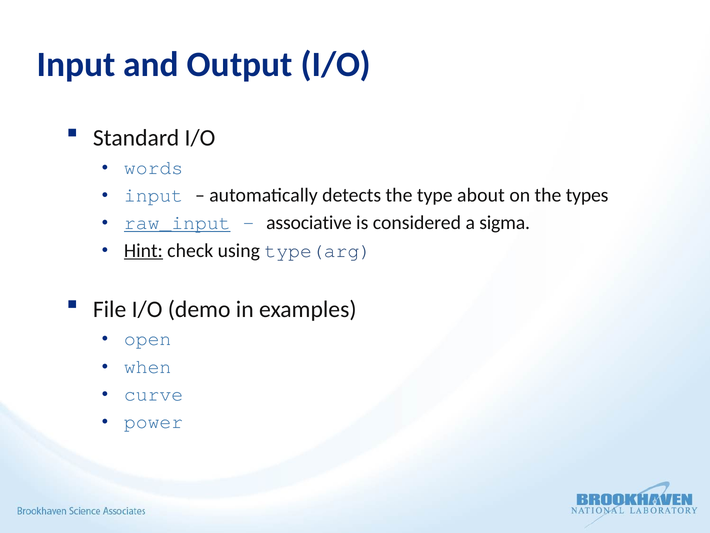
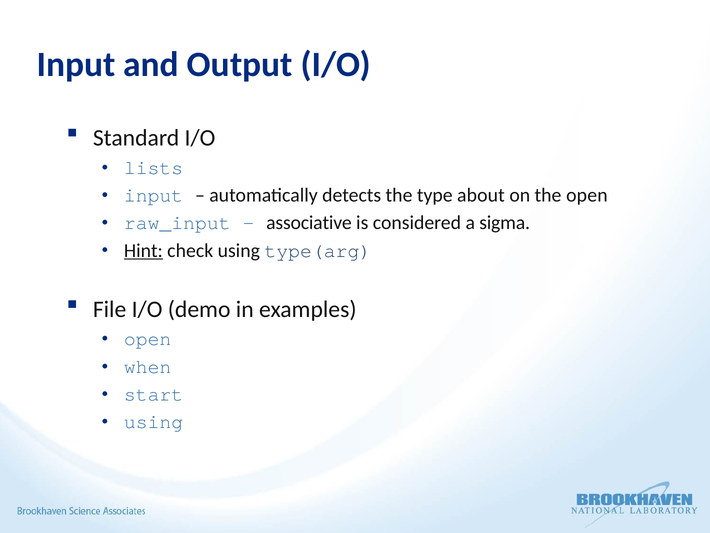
words: words -> lists (154, 167)
the types: types -> open (587, 195)
raw_input underline: present -> none (177, 223)
curve: curve -> start (154, 394)
power: power -> using (154, 422)
